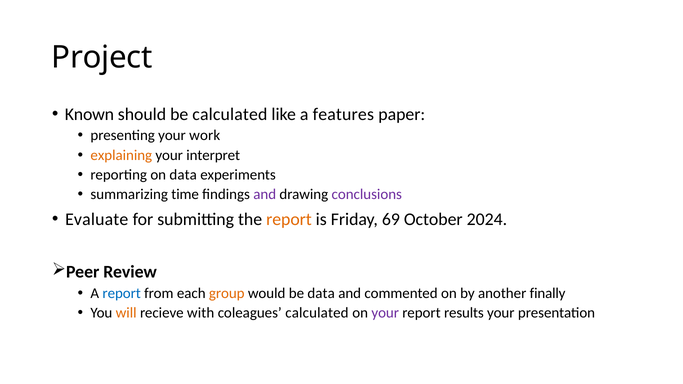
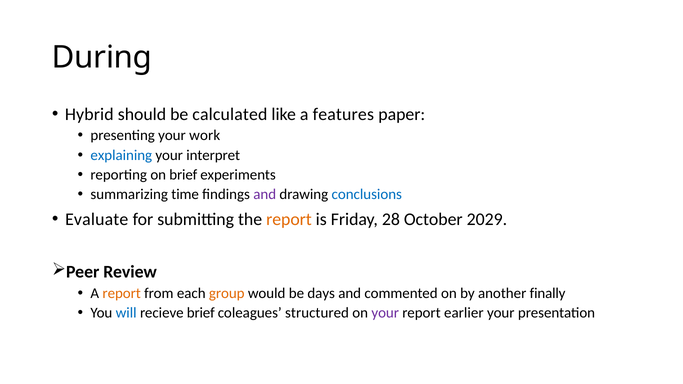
Project: Project -> During (102, 57)
Known: Known -> Hybrid (89, 114)
explaining colour: orange -> blue (121, 155)
on data: data -> brief (183, 175)
conclusions colour: purple -> blue (367, 195)
69: 69 -> 28 (391, 219)
2024: 2024 -> 2029 (487, 219)
report colour: blue -> orange (122, 293)
be data: data -> days (321, 293)
will colour: orange -> blue (126, 313)
recieve with: with -> brief (201, 313)
coleagues calculated: calculated -> structured (317, 313)
results: results -> earlier (464, 313)
